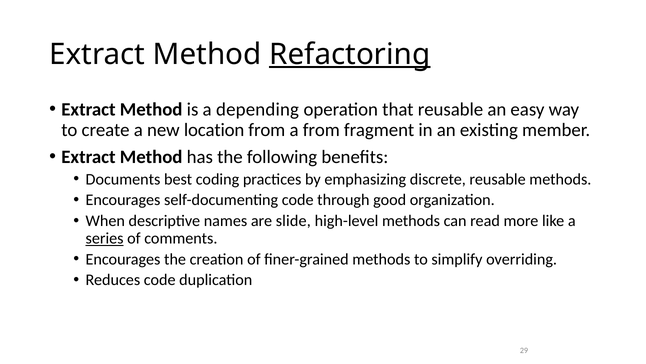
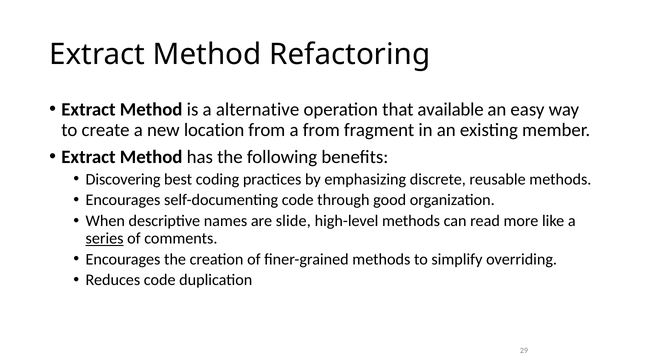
Refactoring underline: present -> none (350, 54)
depending: depending -> alternative (258, 109)
that reusable: reusable -> available (451, 109)
Documents: Documents -> Discovering (123, 179)
